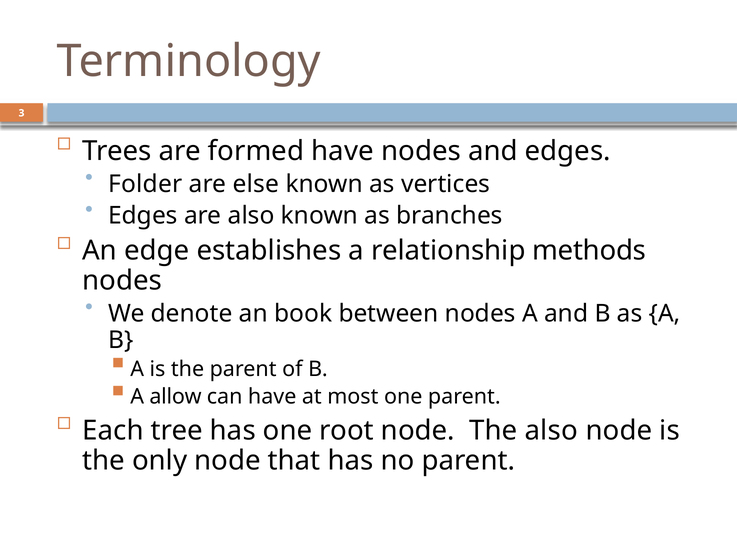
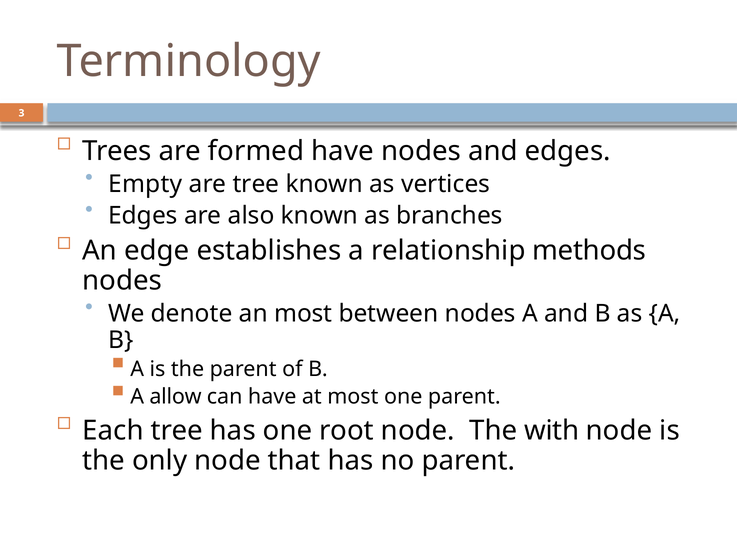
Folder: Folder -> Empty (145, 184)
are else: else -> tree (256, 184)
an book: book -> most (303, 313)
The also: also -> with (552, 430)
